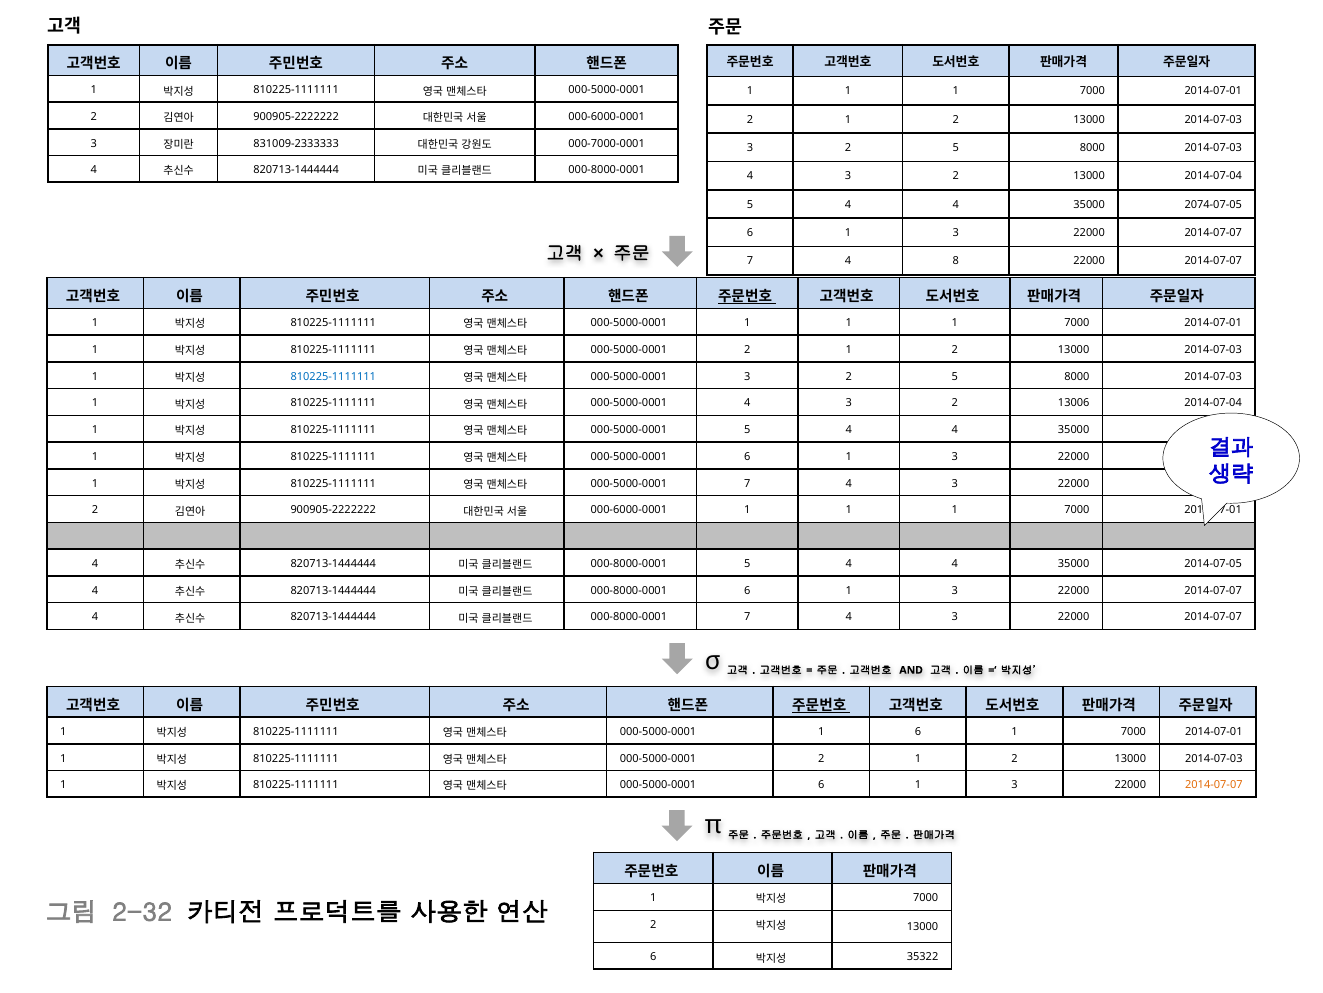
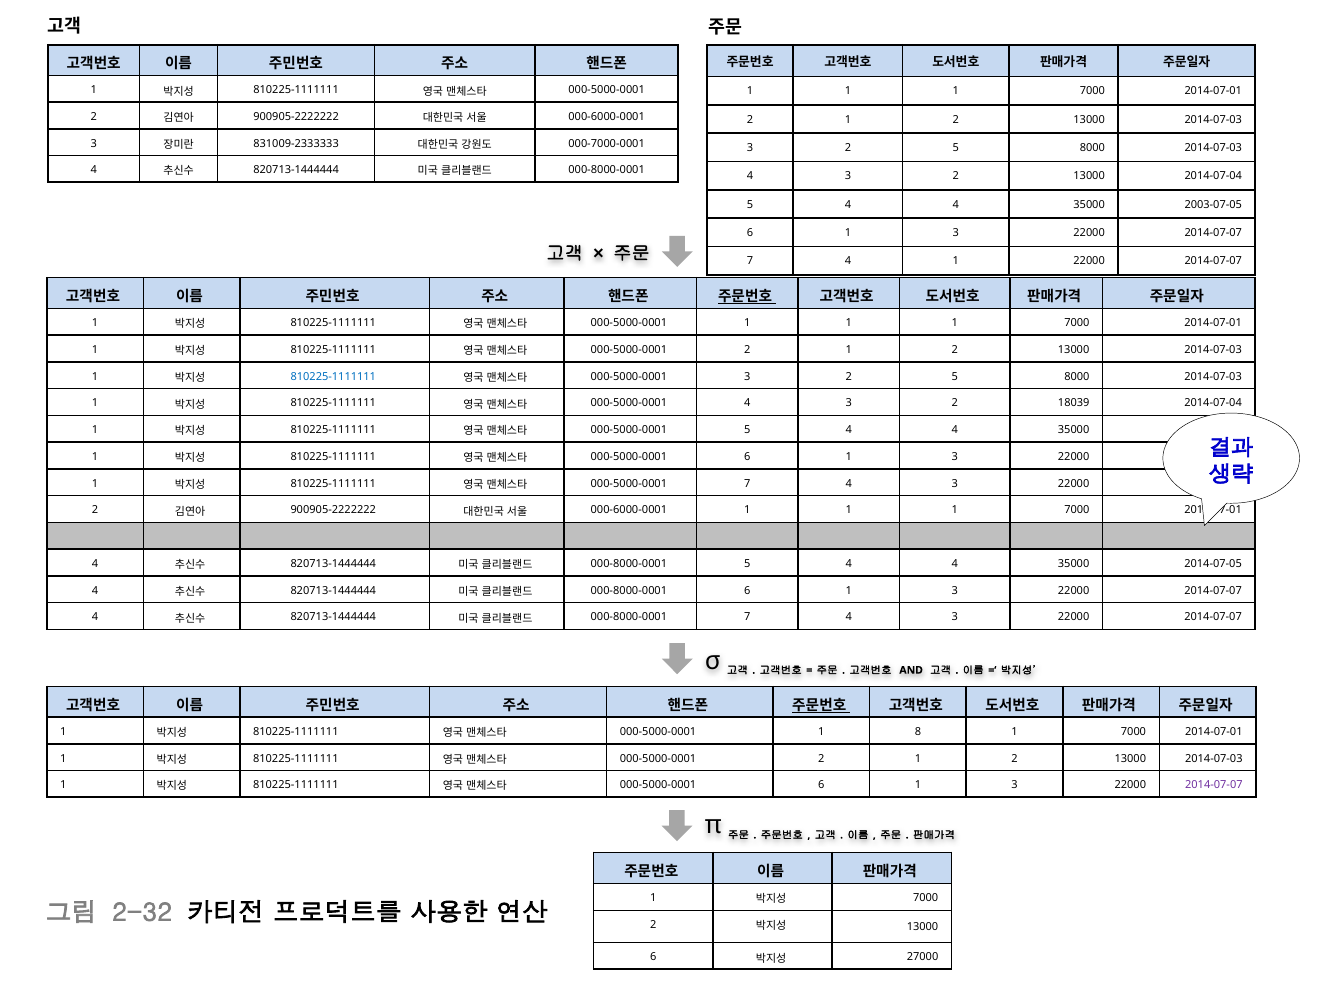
2074-07-05: 2074-07-05 -> 2003-07-05 (1213, 204)
4 8: 8 -> 1 (956, 261)
13006: 13006 -> 18039 (1074, 403)
1 6: 6 -> 8 (918, 731)
2014-07-07 colour: orange -> purple (1214, 784)
35322: 35322 -> 27000 (923, 957)
